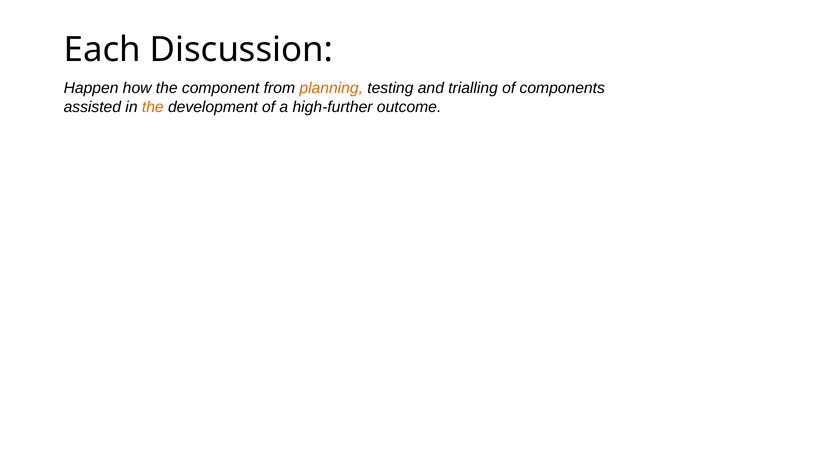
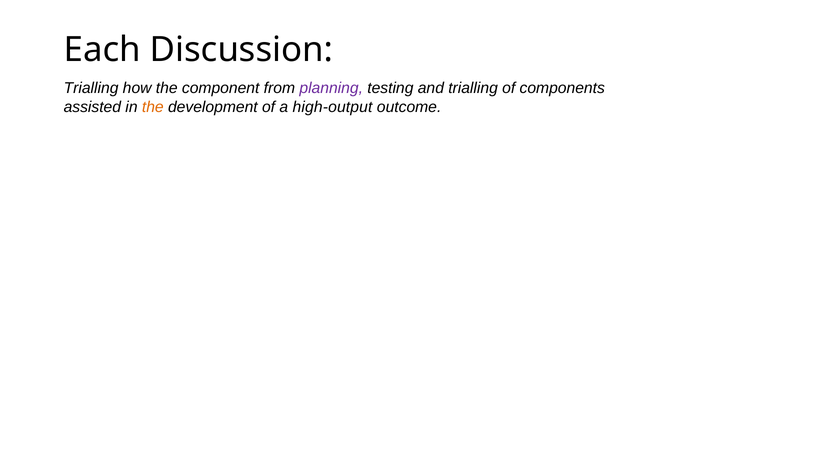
Happen: Happen -> Trialling (91, 88)
planning colour: orange -> purple (331, 88)
high-further: high-further -> high-output (332, 107)
